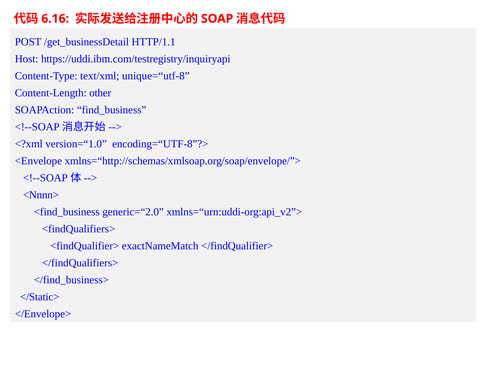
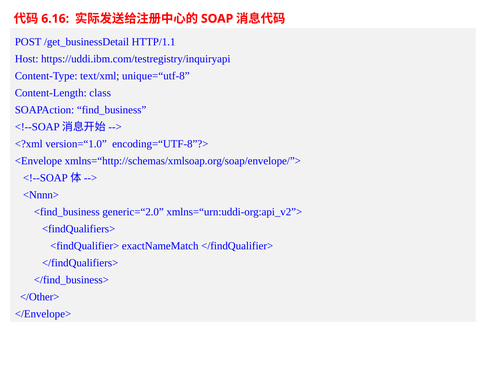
other: other -> class (100, 93)
</Static>: </Static> -> </Other> (40, 297)
